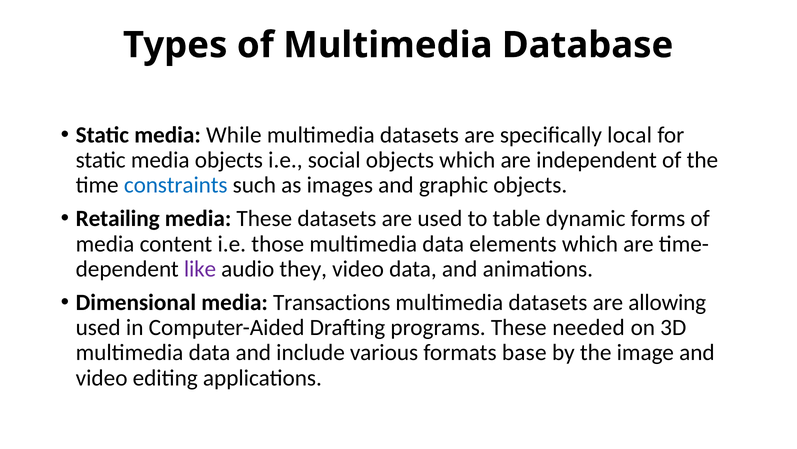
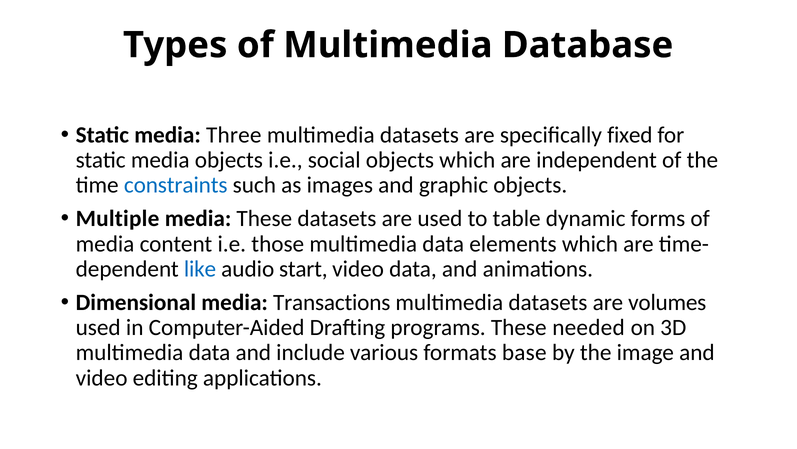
While: While -> Three (234, 135)
local: local -> fixed (630, 135)
Retailing: Retailing -> Multiple (118, 218)
like colour: purple -> blue (200, 269)
they: they -> start (303, 269)
allowing: allowing -> volumes (667, 302)
